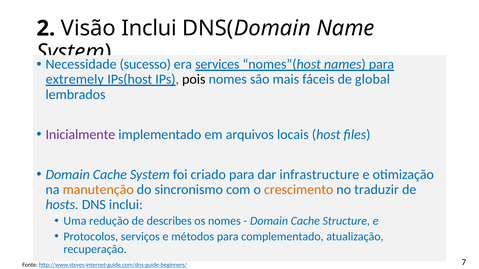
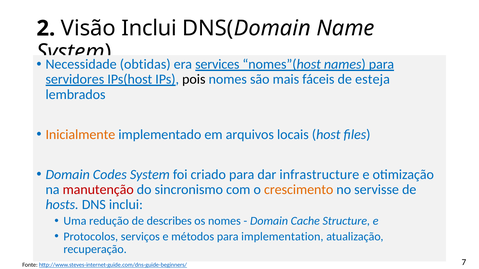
sucesso: sucesso -> obtidas (145, 64)
extremely: extremely -> servidores (75, 79)
global: global -> esteja (373, 79)
Inicialmente colour: purple -> orange (80, 135)
Cache: Cache -> Codes (110, 175)
manutenção colour: orange -> red (98, 190)
traduzir: traduzir -> servisse (377, 190)
complementado: complementado -> implementation (282, 237)
